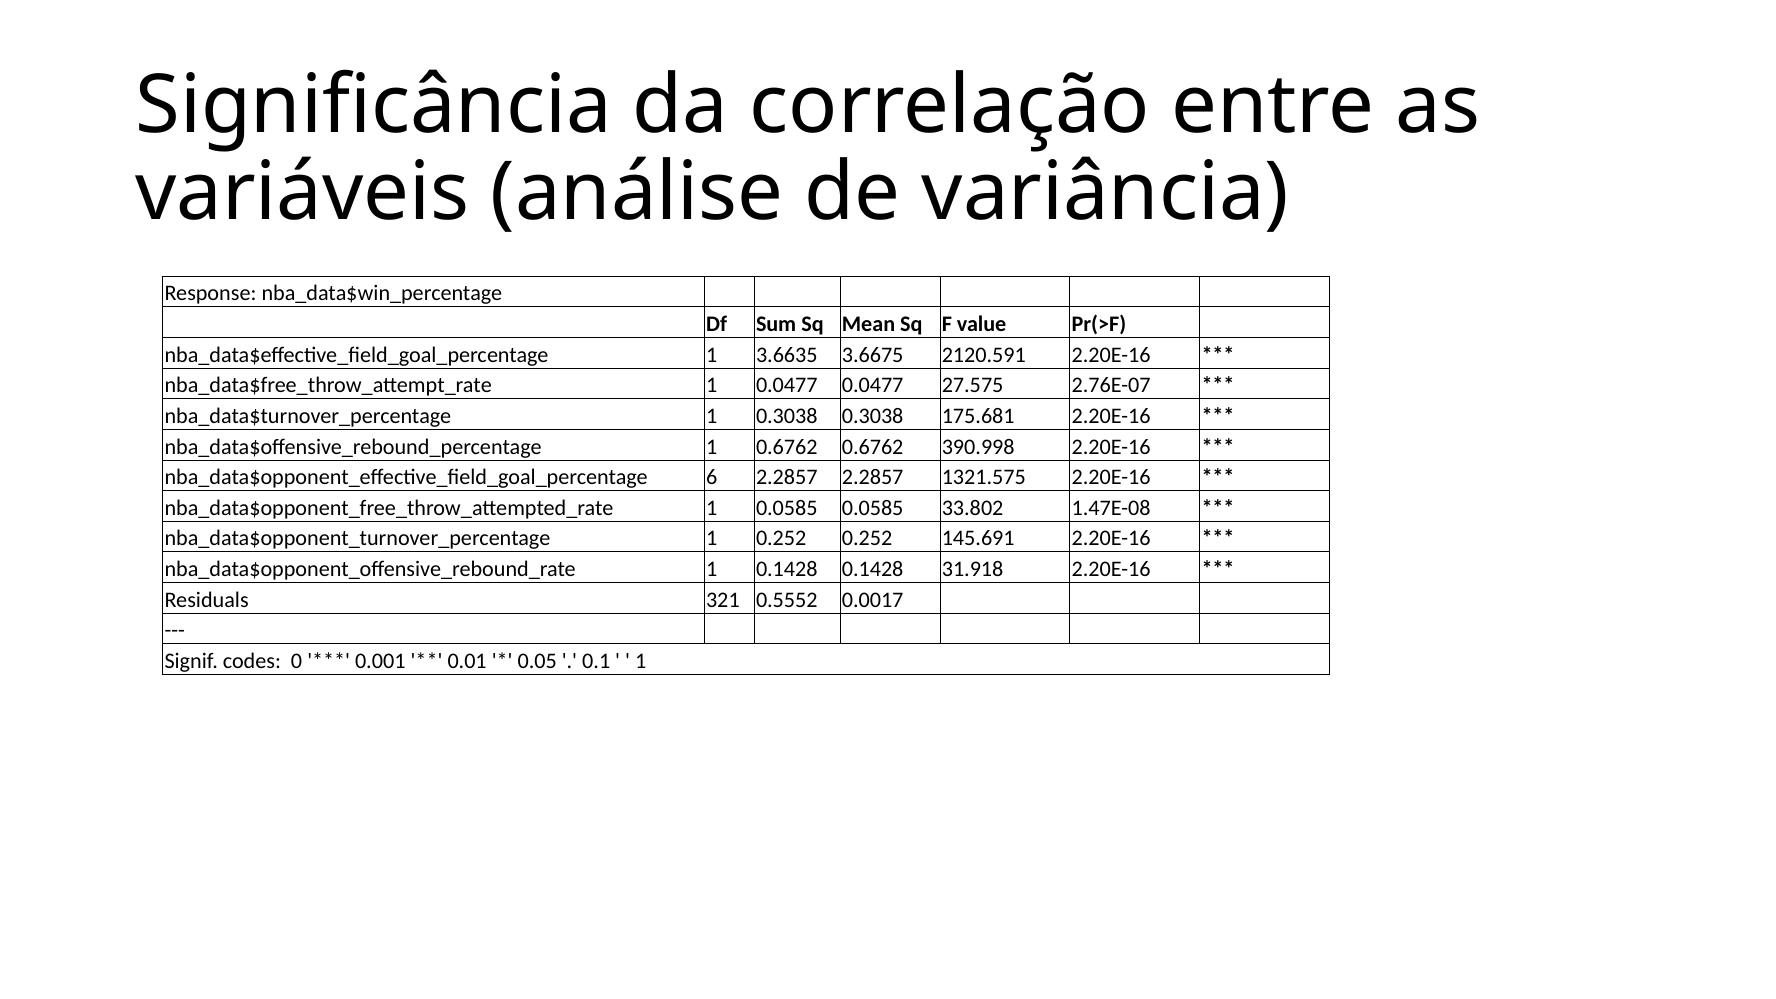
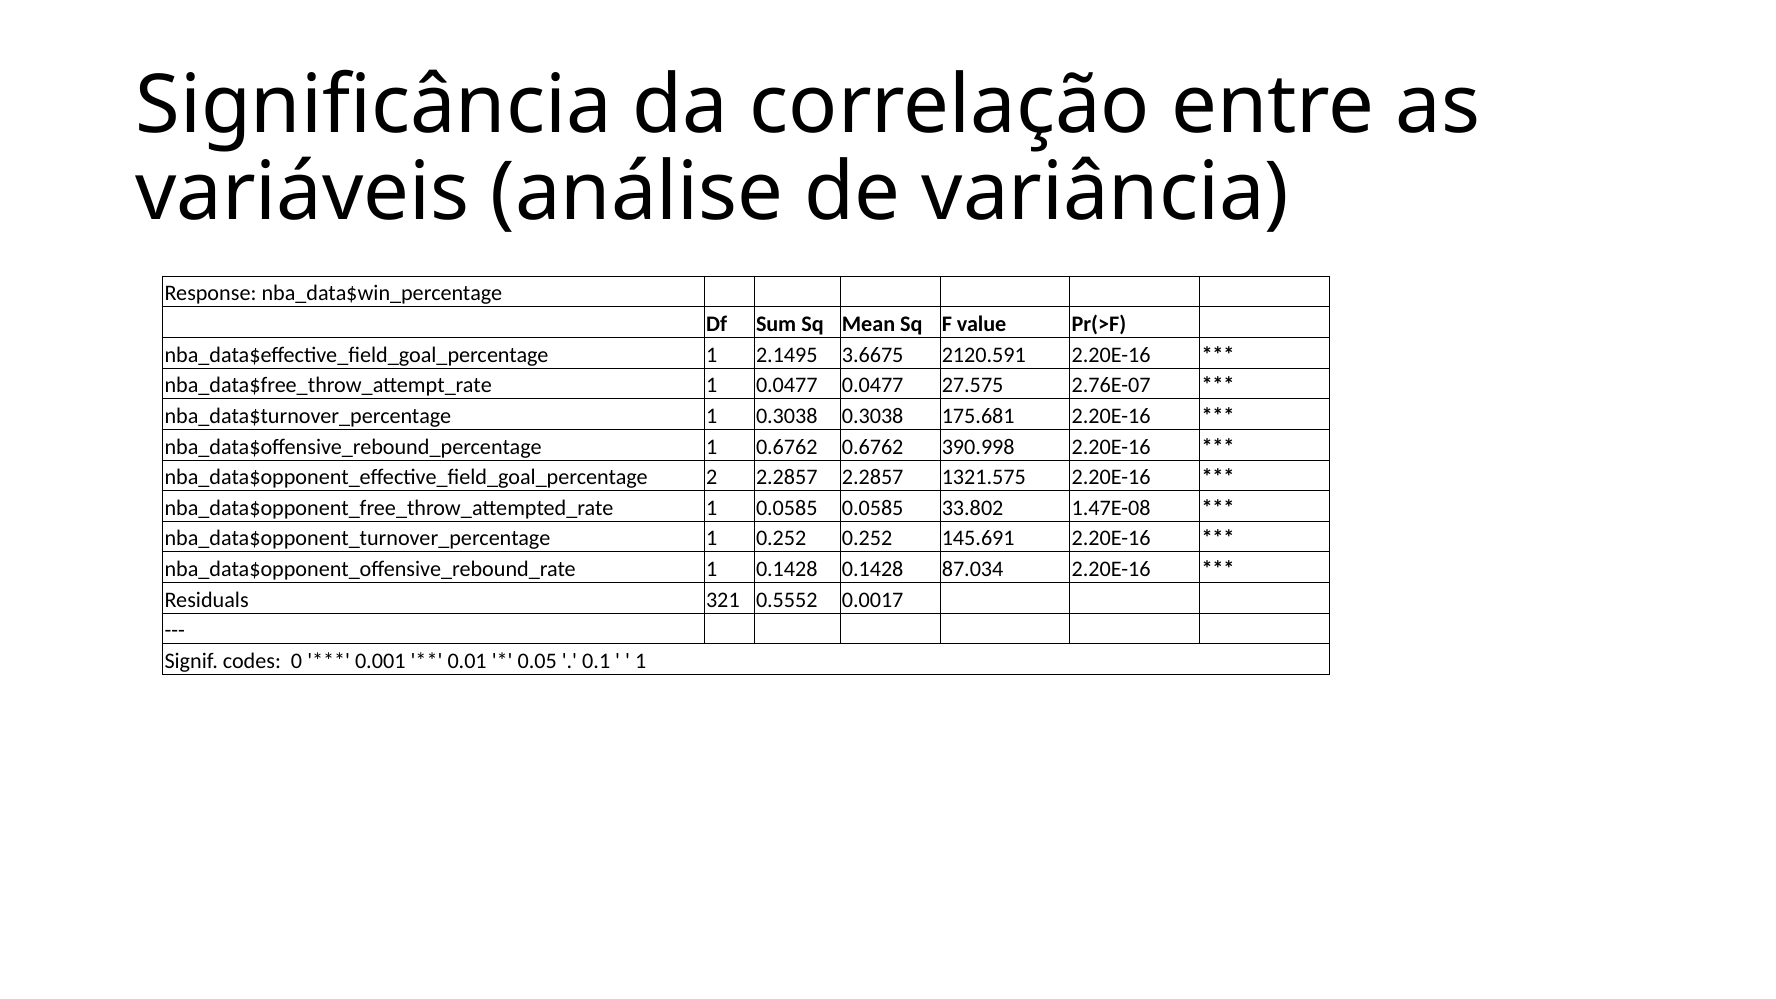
3.6635: 3.6635 -> 2.1495 (787, 355)
6: 6 -> 2 (712, 477)
31.918: 31.918 -> 87.034 (973, 569)
